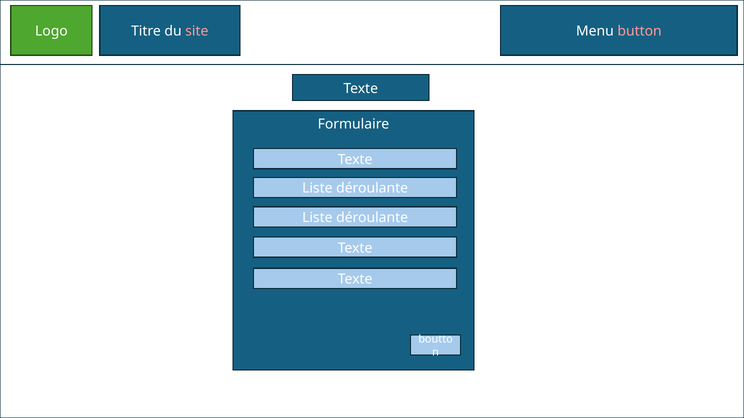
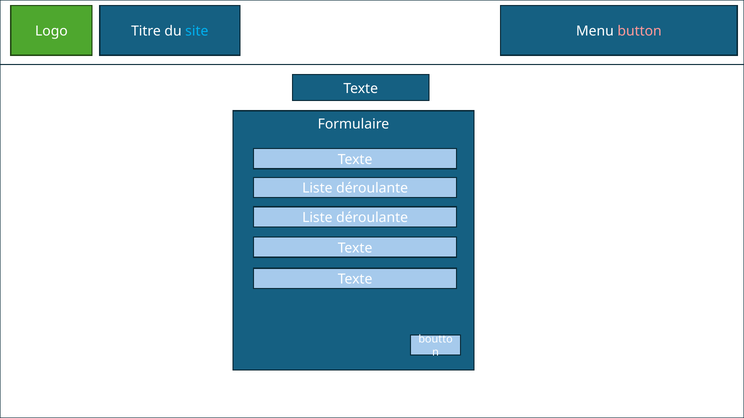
site colour: pink -> light blue (197, 31)
